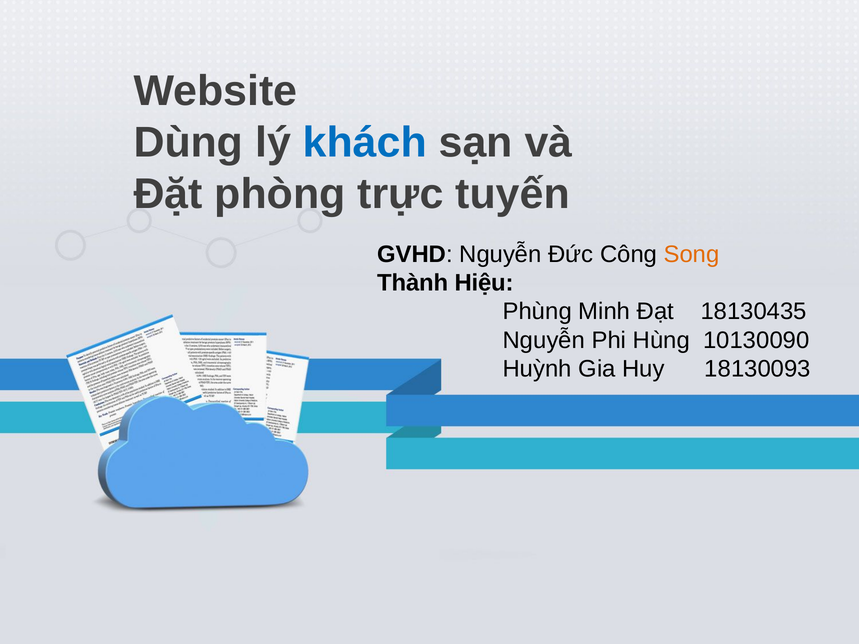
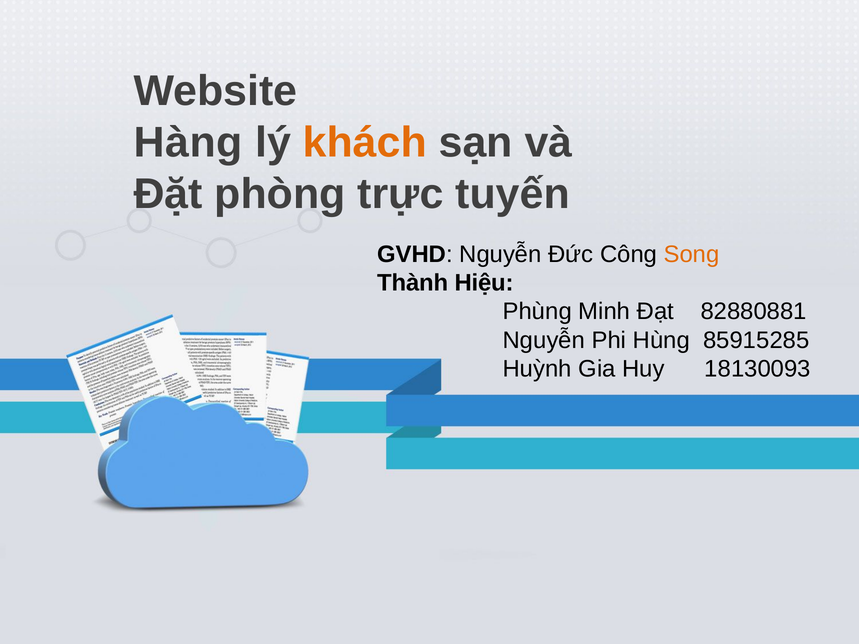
Dùng: Dùng -> Hàng (188, 143)
khách colour: blue -> orange (365, 143)
18130435: 18130435 -> 82880881 (754, 312)
10130090: 10130090 -> 85915285 (756, 340)
